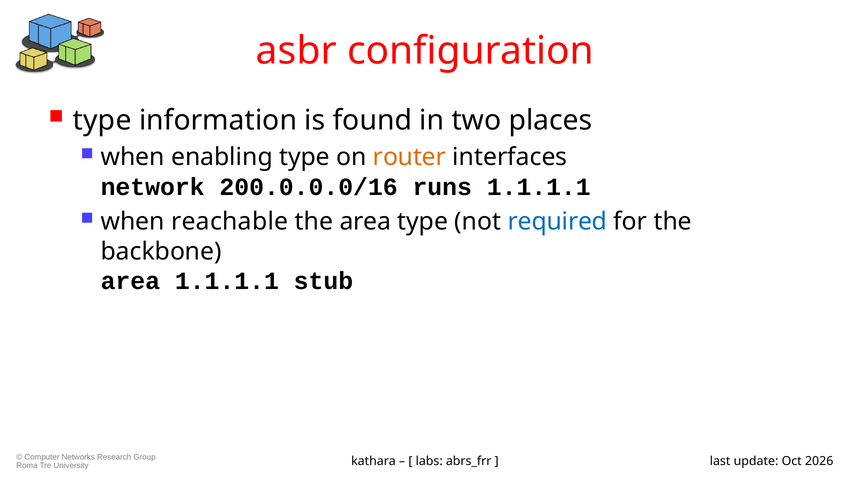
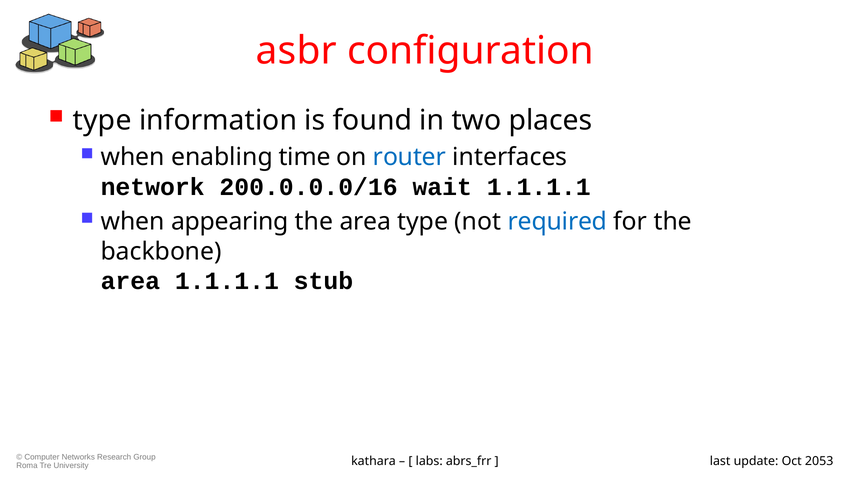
enabling type: type -> time (305, 157)
router colour: orange -> blue (409, 157)
runs: runs -> wait (442, 187)
reachable: reachable -> appearing (230, 222)
2026: 2026 -> 2053 (819, 461)
